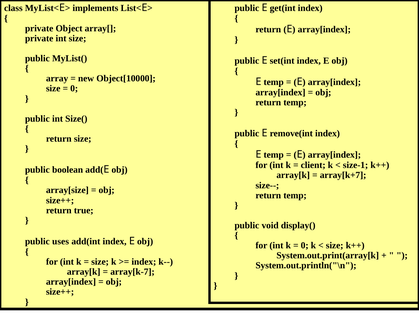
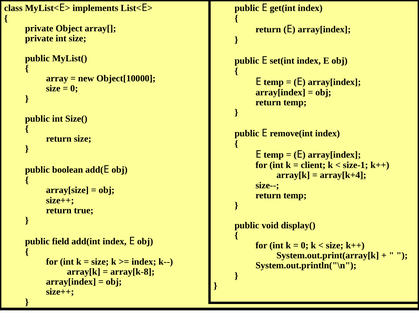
array[k+7: array[k+7 -> array[k+4 (343, 175)
uses: uses -> field (61, 242)
array[k-7: array[k-7 -> array[k-8 (133, 272)
